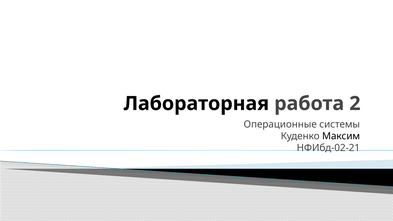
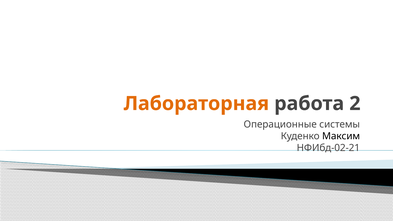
Лабораторная colour: black -> orange (196, 104)
